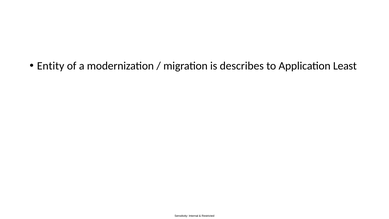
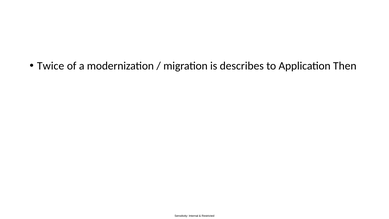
Entity: Entity -> Twice (51, 66)
Least: Least -> Then (345, 66)
